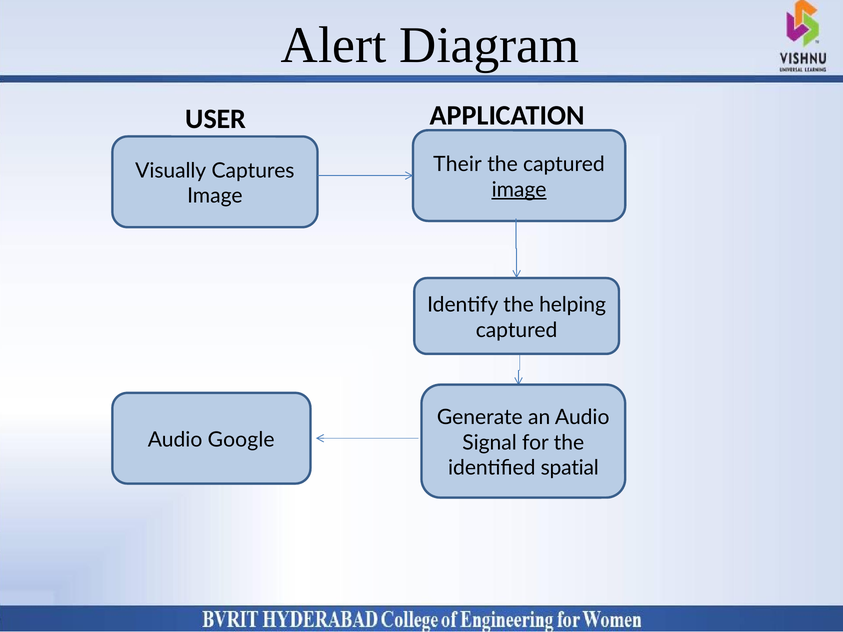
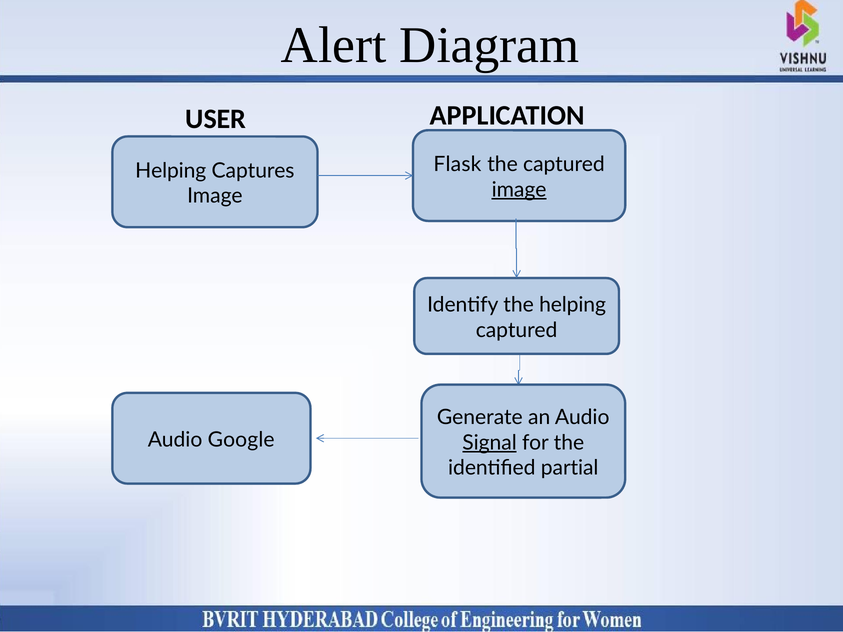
Their: Their -> Flask (457, 164)
Visually: Visually -> Helping (171, 171)
Signal underline: none -> present (490, 443)
spatial: spatial -> partial (570, 468)
